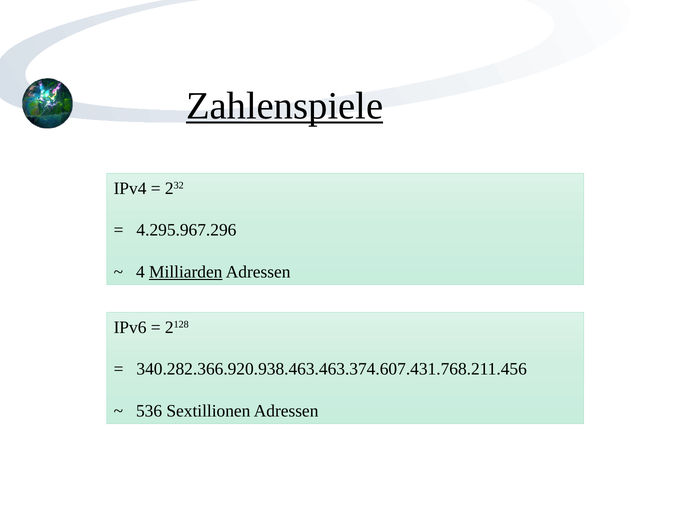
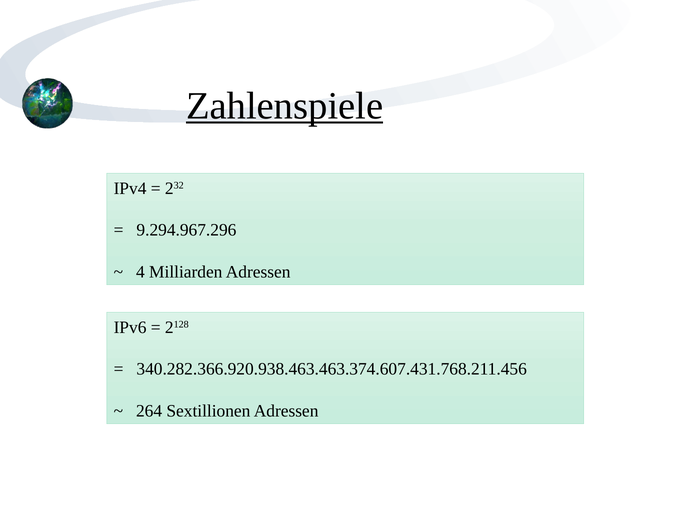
4.295.967.296: 4.295.967.296 -> 9.294.967.296 (186, 230)
Milliarden underline: present -> none (186, 272)
536: 536 -> 264 (149, 411)
